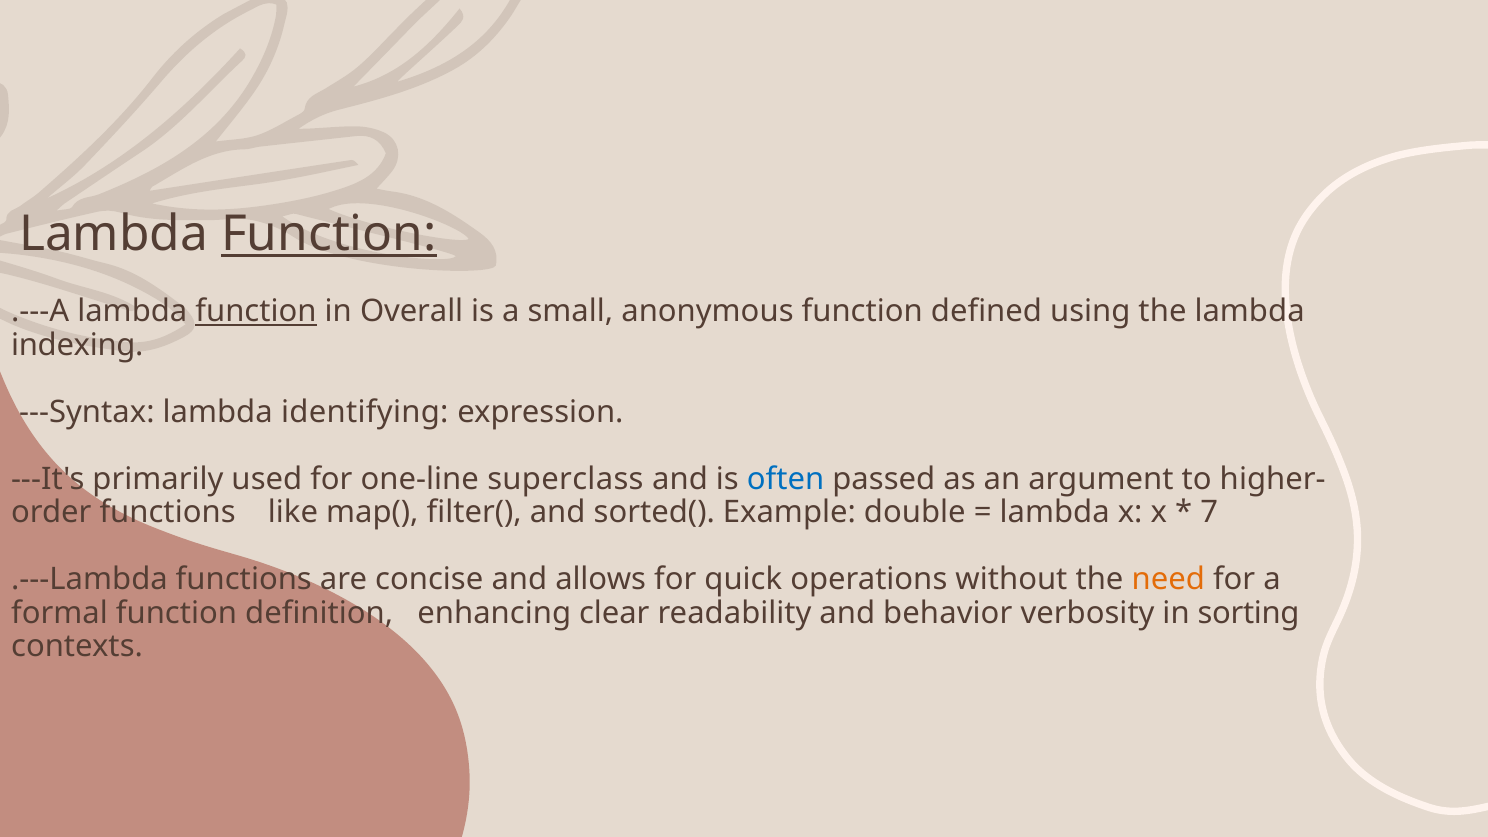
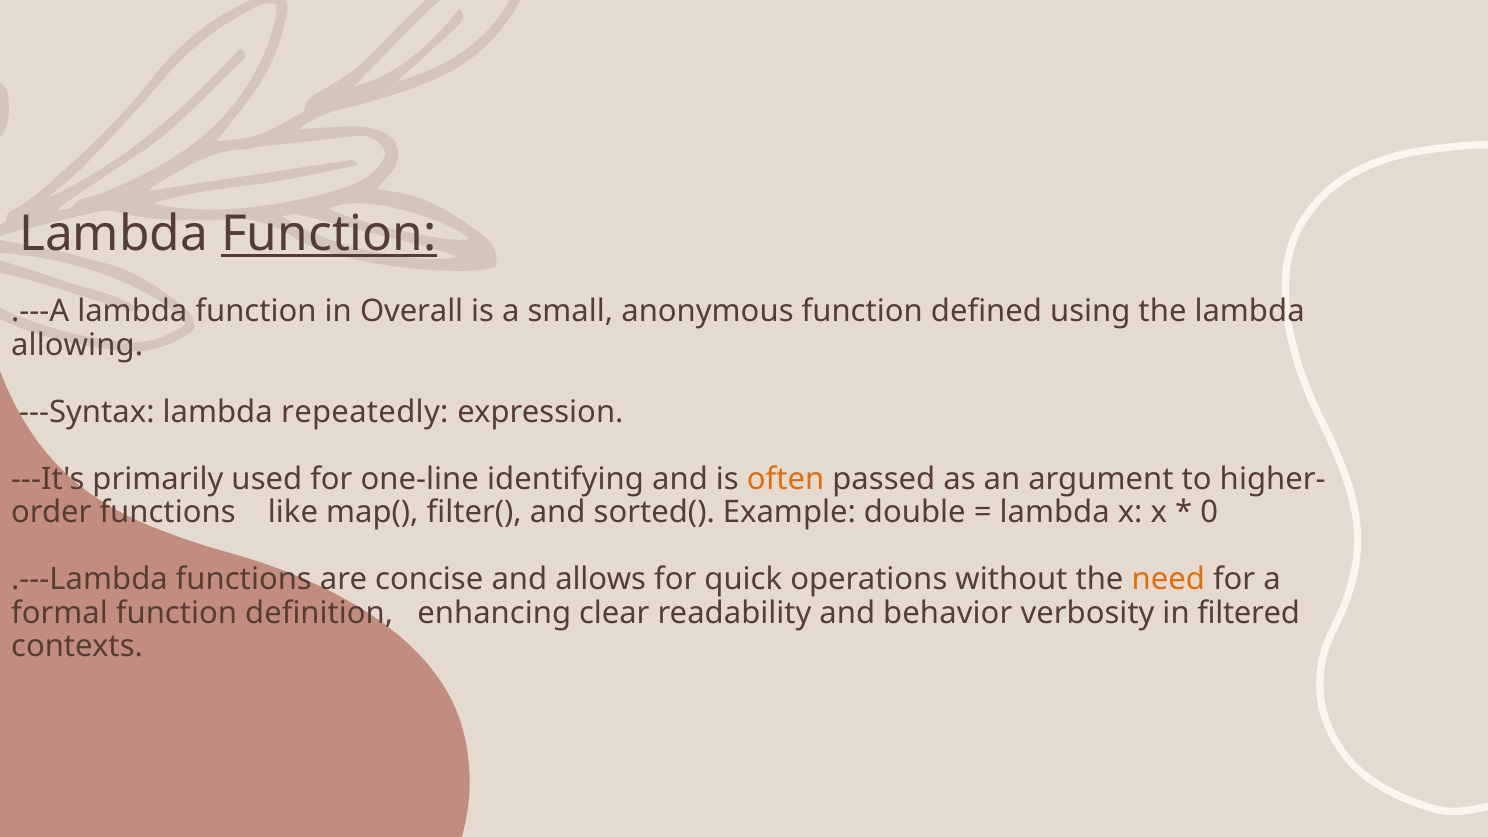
function underline: present -> none (256, 312)
indexing: indexing -> allowing (77, 345)
identifying: identifying -> repeatedly (365, 412)
superclass: superclass -> identifying (566, 479)
often colour: blue -> orange (786, 479)
7: 7 -> 0 (1209, 513)
sorting: sorting -> filtered (1249, 613)
